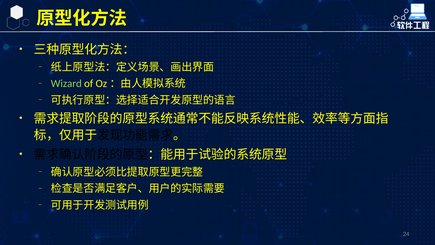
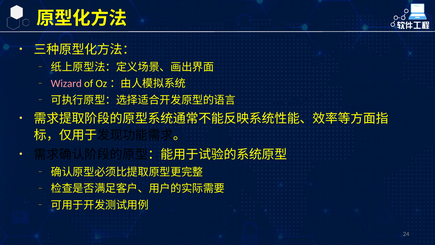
Wizard colour: light green -> pink (66, 84)
